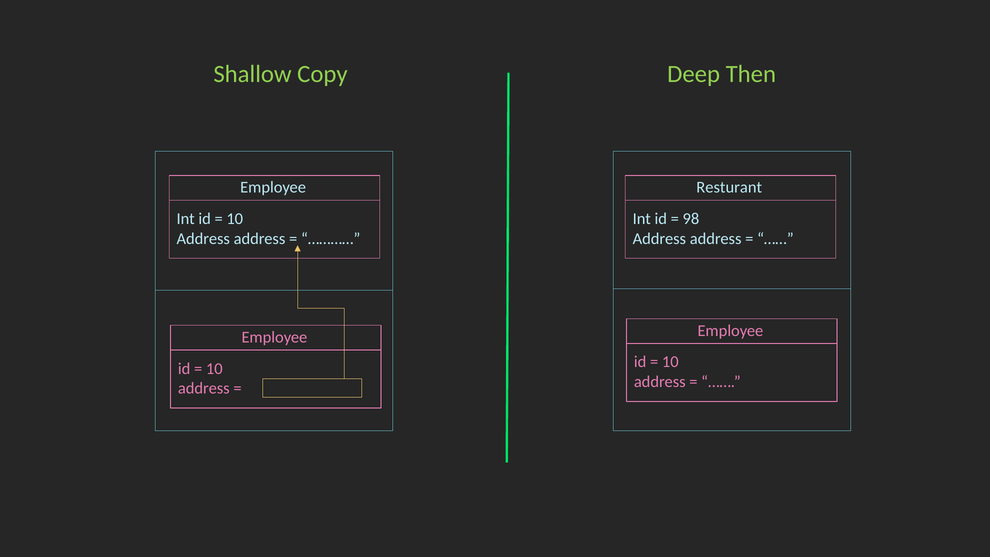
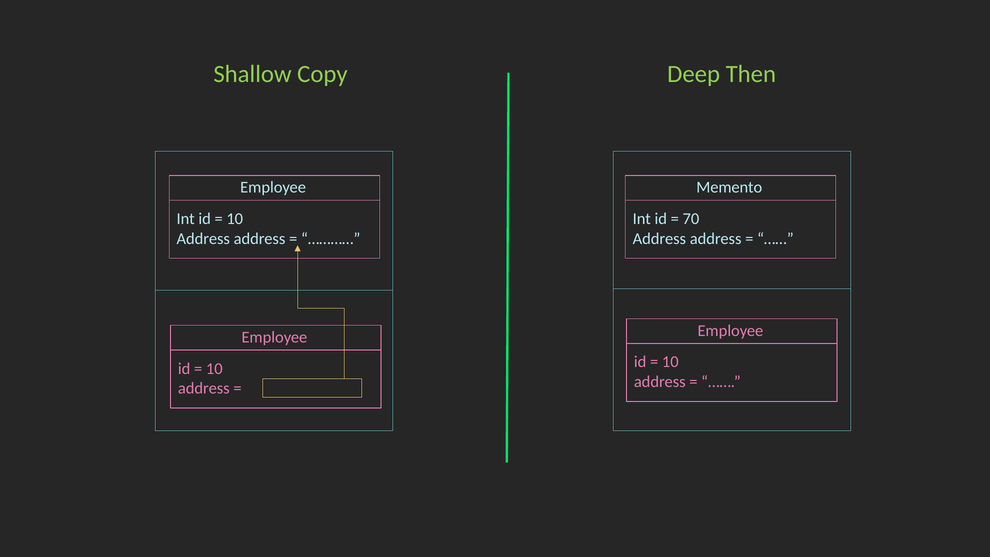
Resturant: Resturant -> Memento (729, 188)
98: 98 -> 70 (691, 219)
